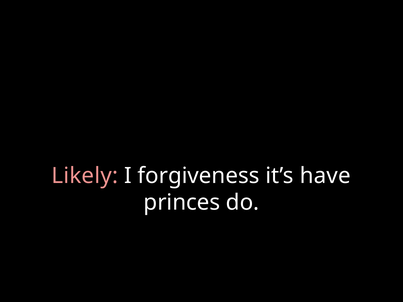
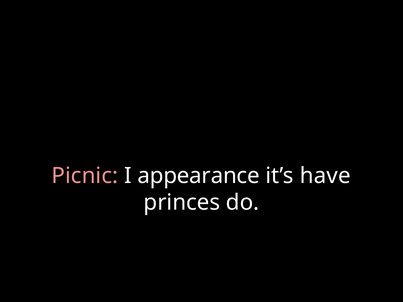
Likely: Likely -> Picnic (85, 176)
forgiveness: forgiveness -> appearance (199, 176)
